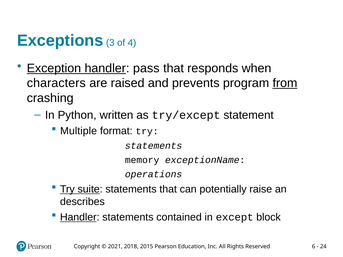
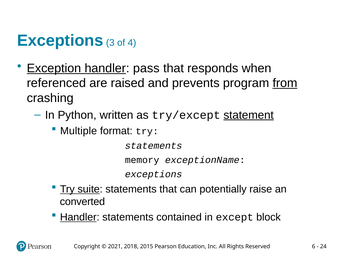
characters: characters -> referenced (56, 83)
statement underline: none -> present (249, 115)
operations: operations -> exceptions (154, 174)
describes: describes -> converted (82, 202)
